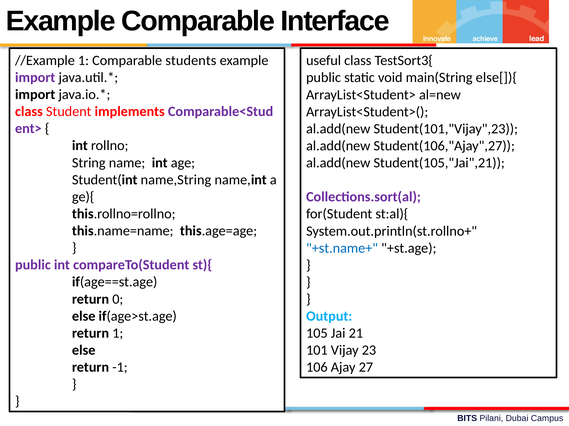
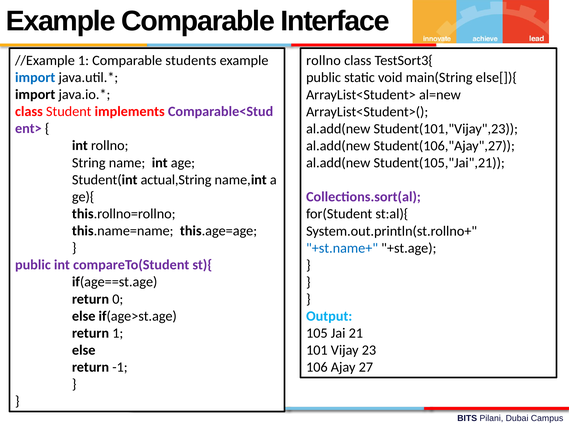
useful: useful -> rollno (323, 61)
import colour: purple -> blue (35, 78)
name,String: name,String -> actual,String (176, 180)
